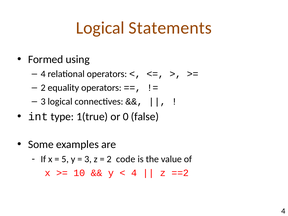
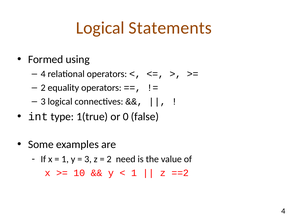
5: 5 -> 1 (65, 159)
code: code -> need (126, 159)
4: 4 -> 1 (134, 173)
